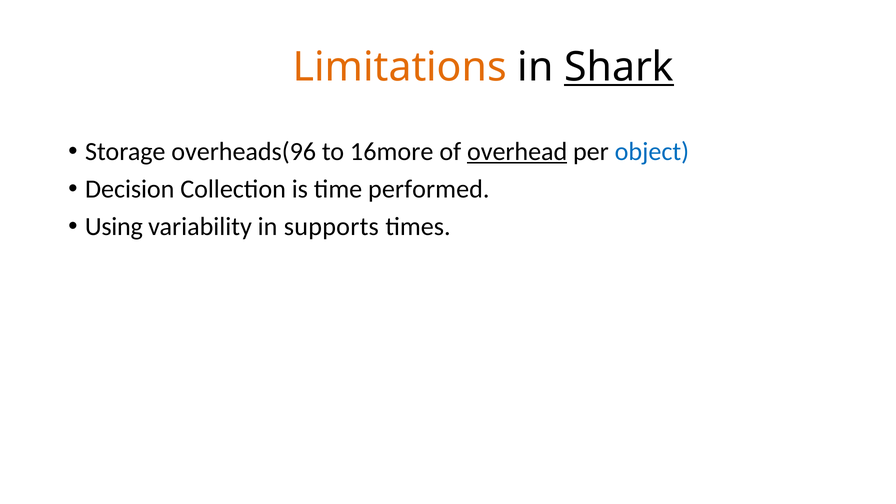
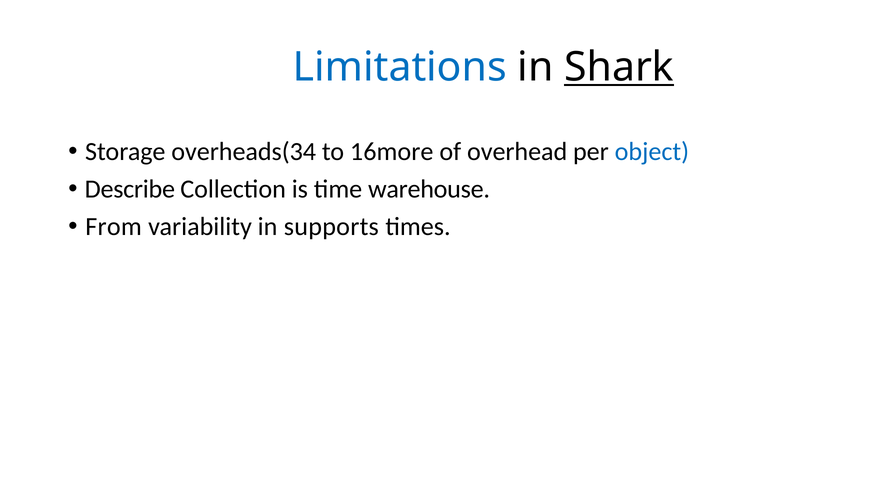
Limitations colour: orange -> blue (400, 67)
overheads(96: overheads(96 -> overheads(34 (244, 151)
overhead underline: present -> none (517, 151)
Decision: Decision -> Describe (130, 189)
performed: performed -> warehouse (429, 189)
Using: Using -> From (114, 227)
